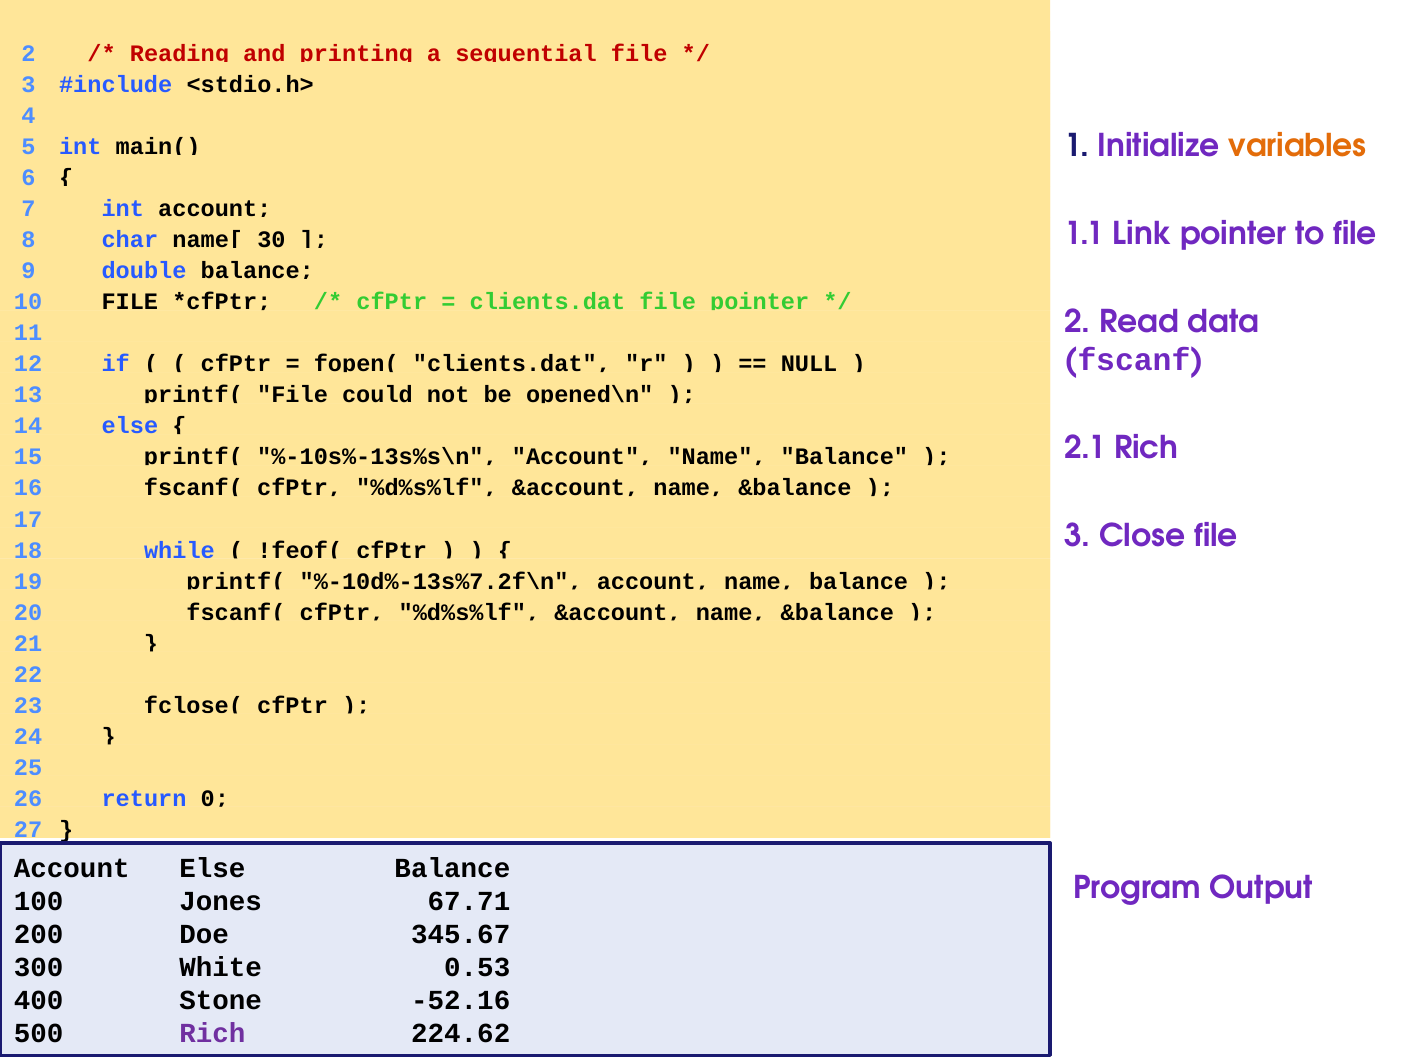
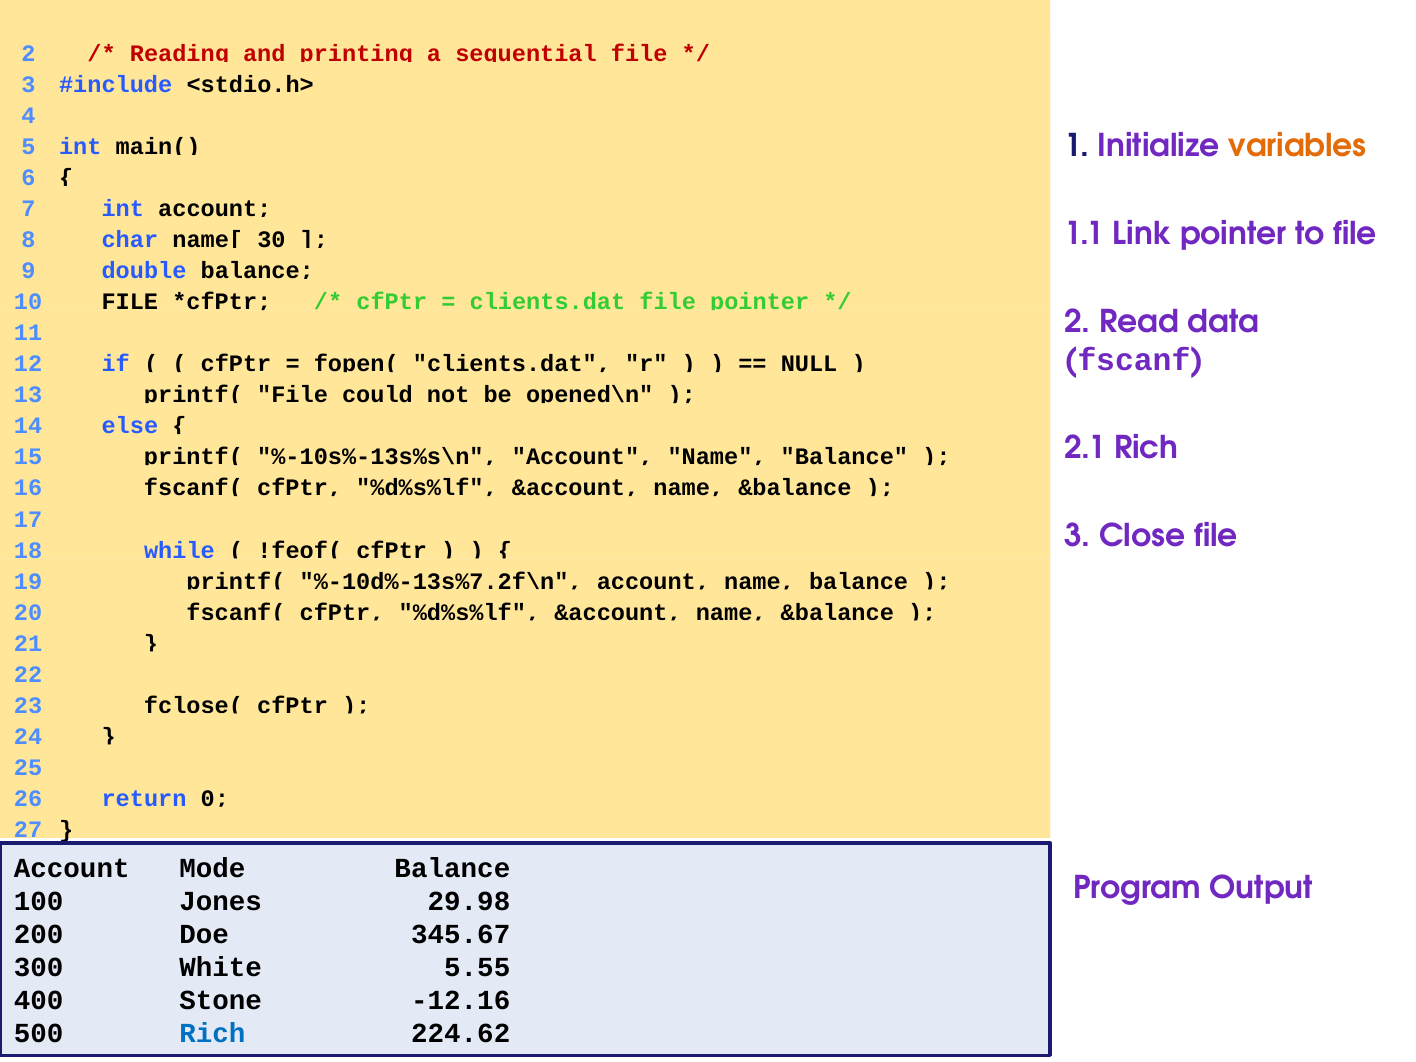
Account Else: Else -> Mode (212, 868)
67.71: 67.71 -> 29.98 (469, 902)
0.53: 0.53 -> 5.55 (477, 968)
-52.16: -52.16 -> -12.16 (461, 1001)
Rich colour: purple -> blue (212, 1034)
